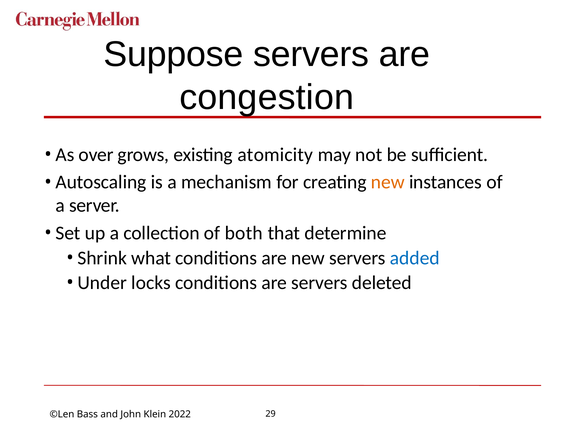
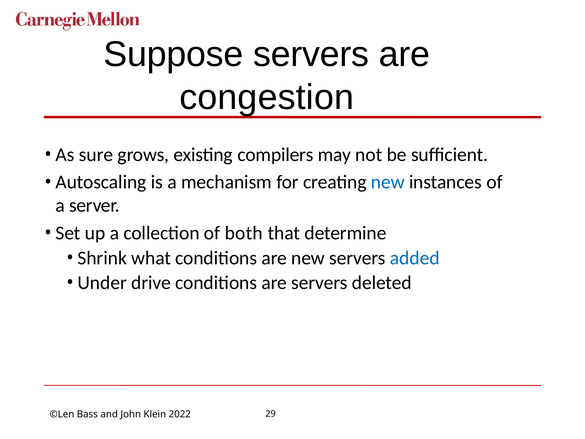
over: over -> sure (96, 155)
atomicity: atomicity -> compilers (275, 155)
new colour: orange -> blue (388, 182)
locks: locks -> drive (151, 282)
